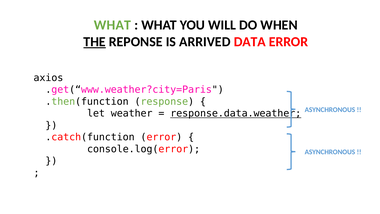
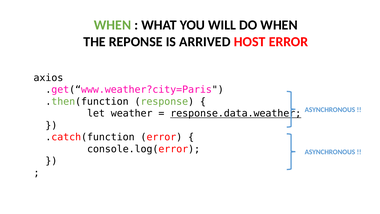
WHAT: WHAT -> WHEN (113, 25)
THE underline: present -> none (95, 42)
DATA: DATA -> HOST (250, 42)
